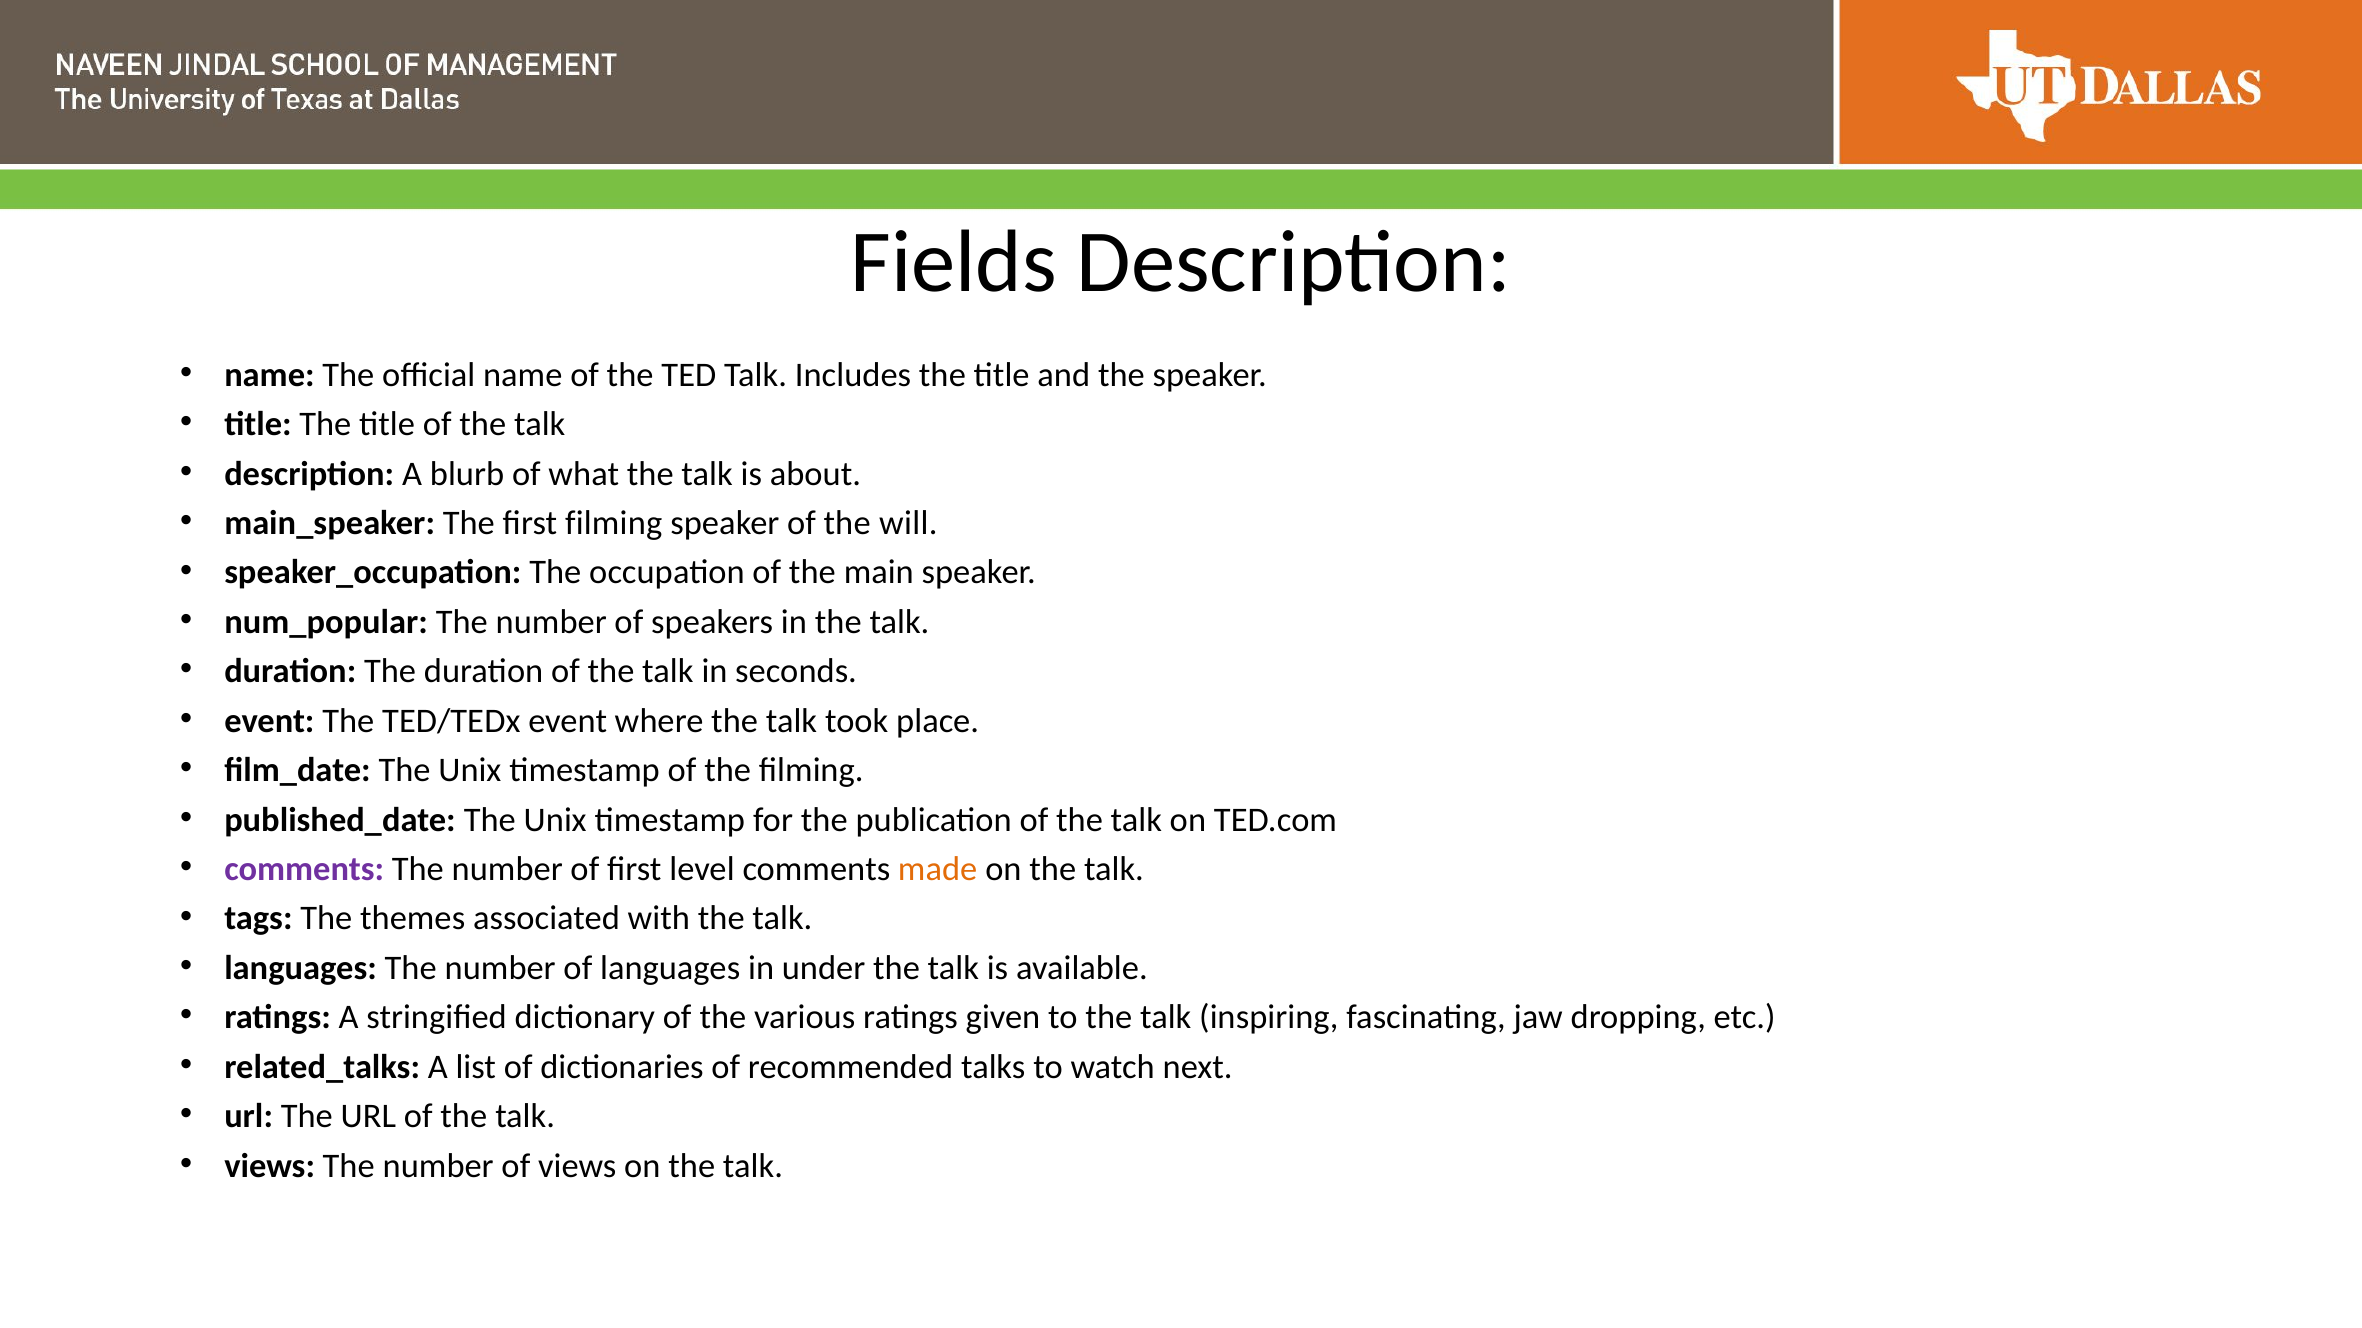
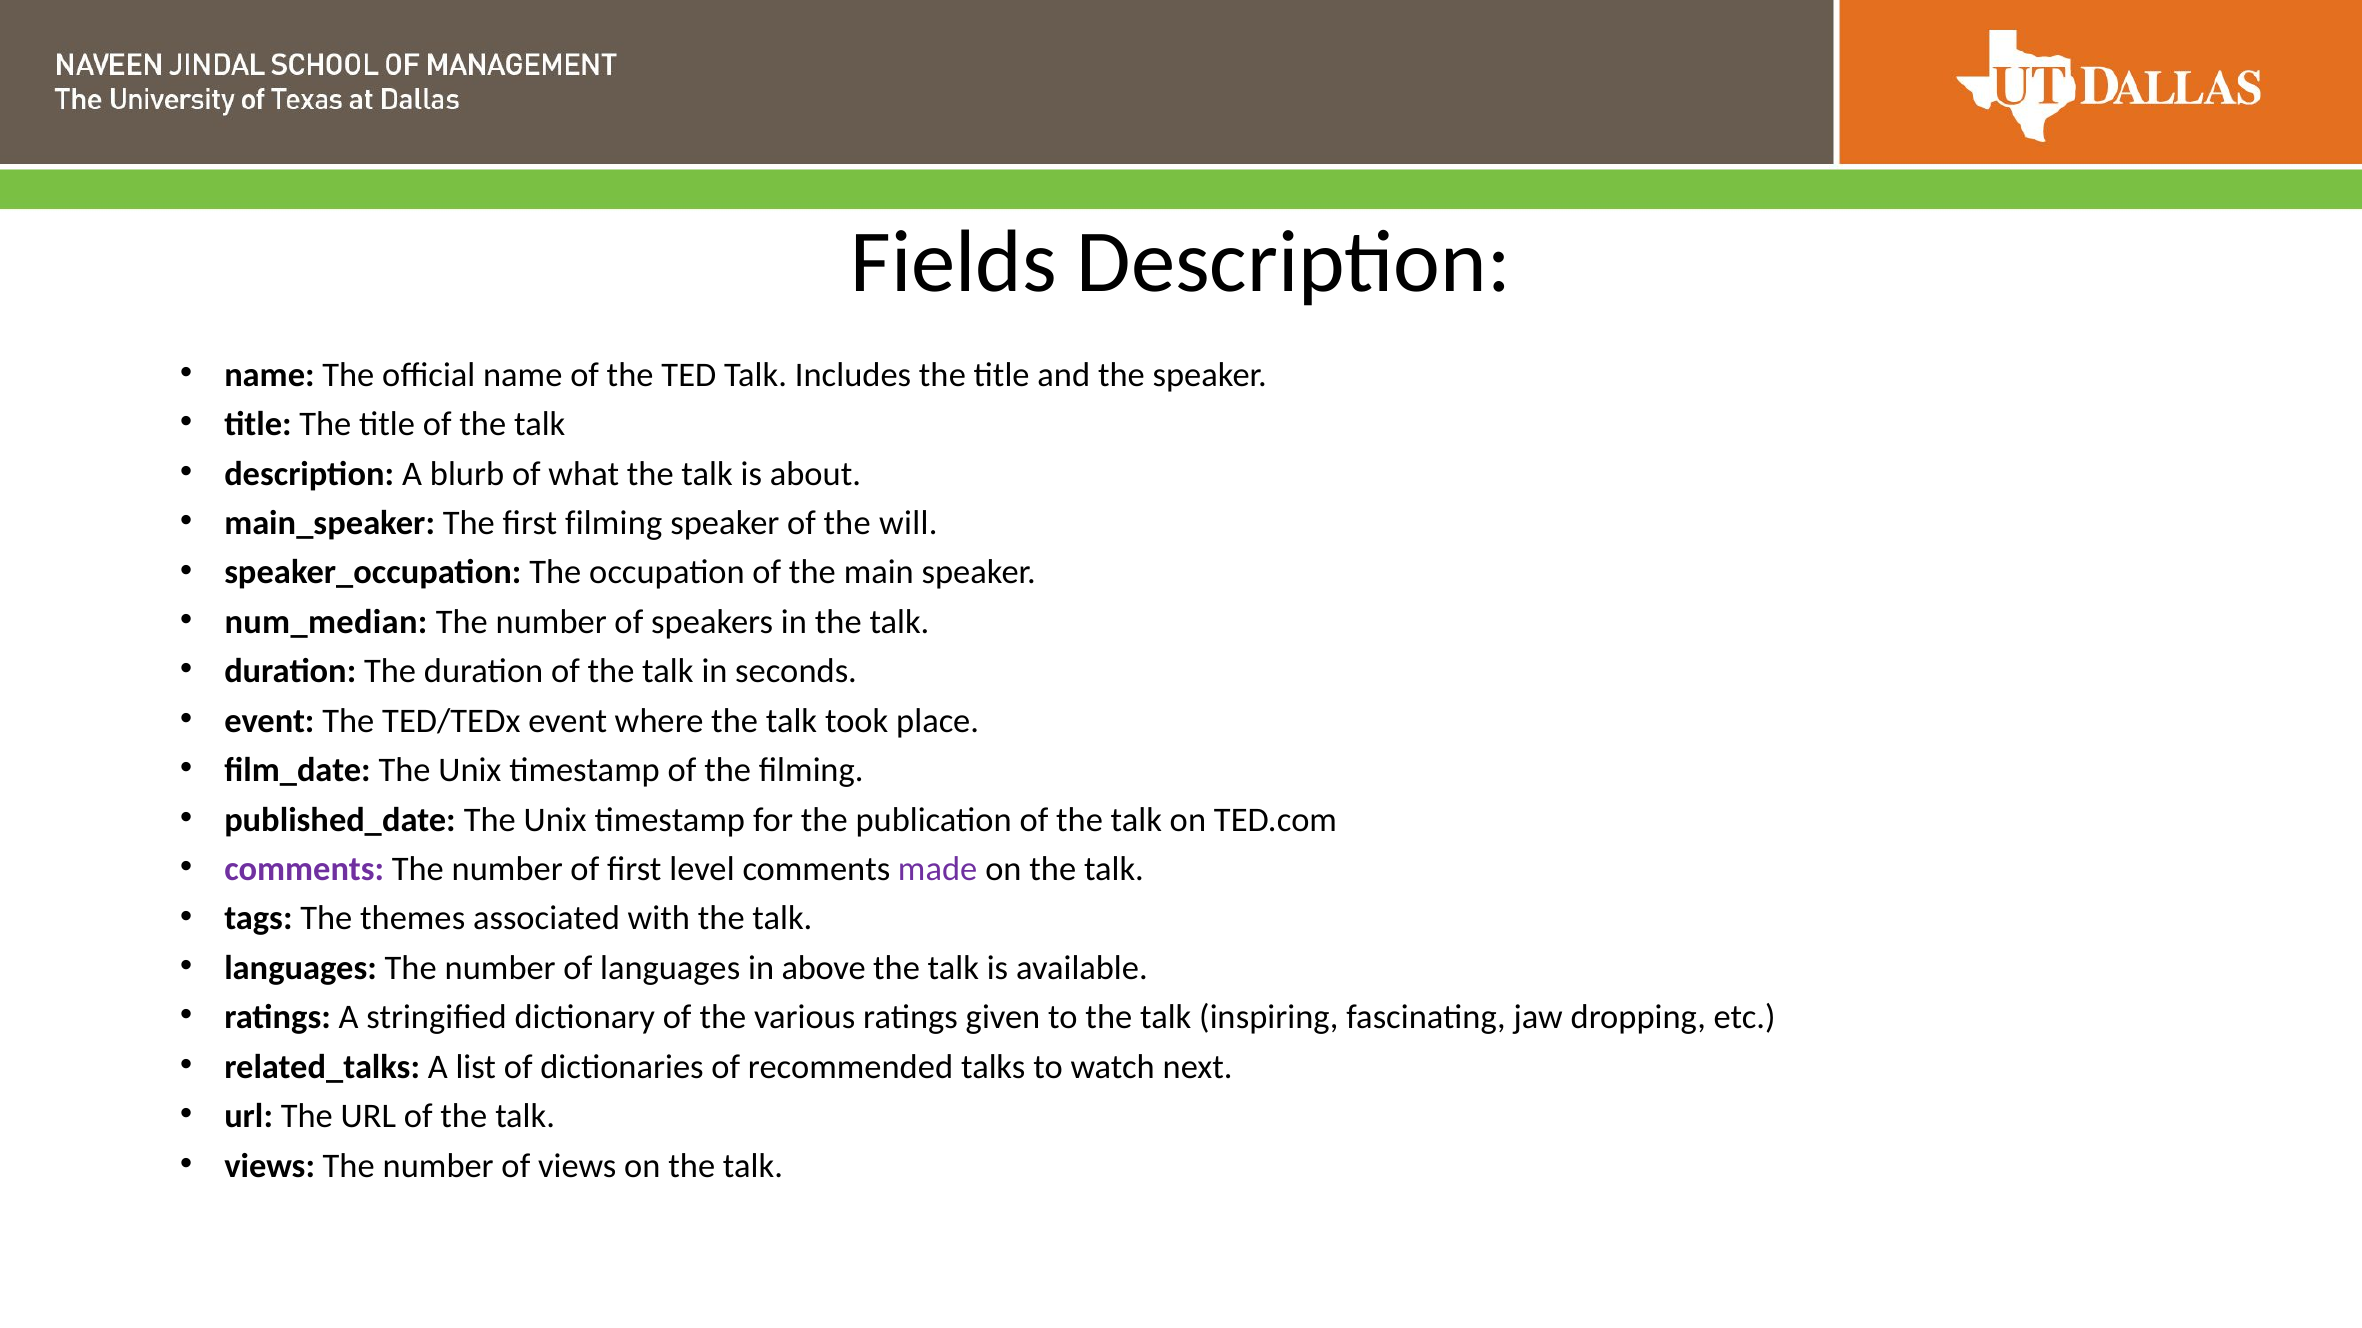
num_popular: num_popular -> num_median (326, 622)
made colour: orange -> purple (938, 869)
under: under -> above (824, 968)
